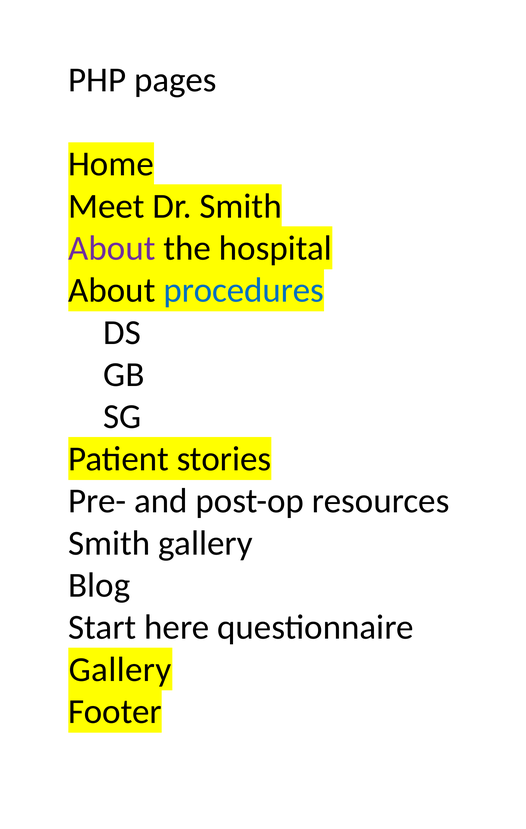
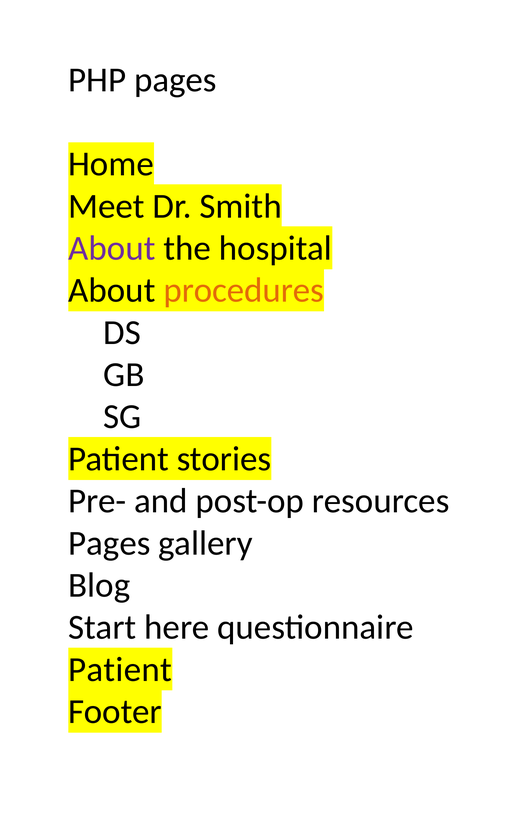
procedures colour: blue -> orange (244, 290)
Smith: Smith -> Pages (109, 543)
Gallery: Gallery -> Patient (120, 669)
